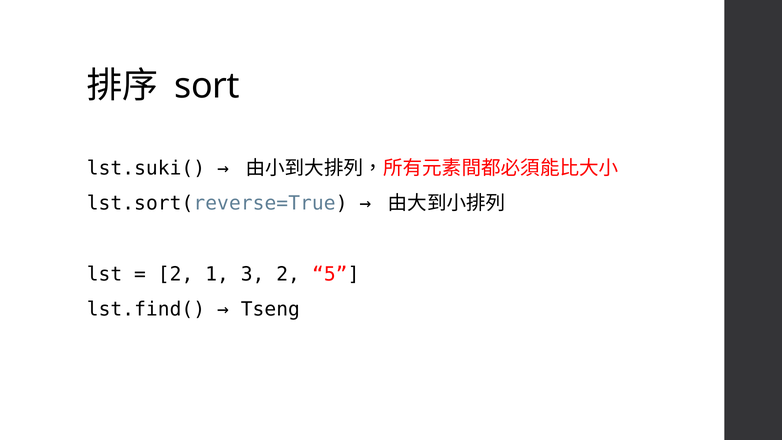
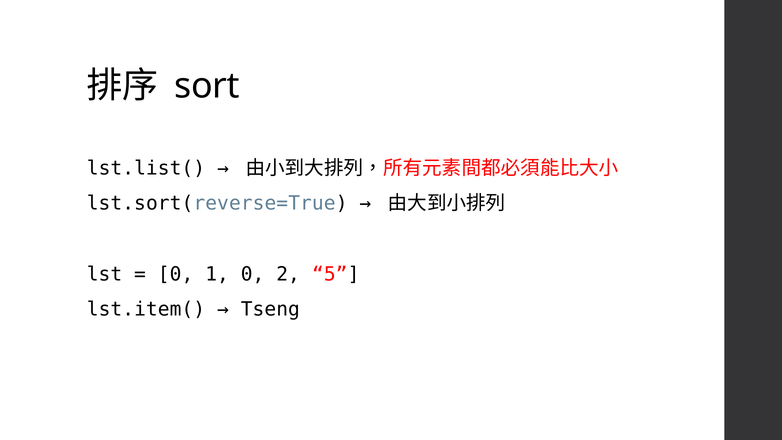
lst.suki(: lst.suki( -> lst.list( (146, 168)
2: 2 -> 0 (176, 274)
1 3: 3 -> 0 (253, 274)
lst.find(: lst.find( -> lst.item( (146, 309)
